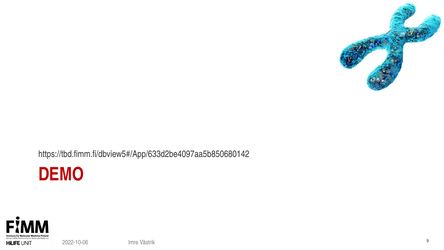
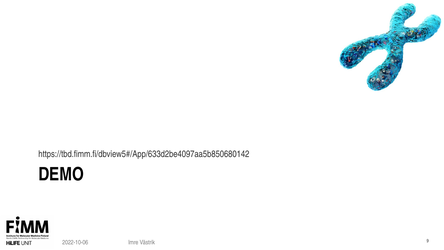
DEMO colour: red -> black (61, 174)
